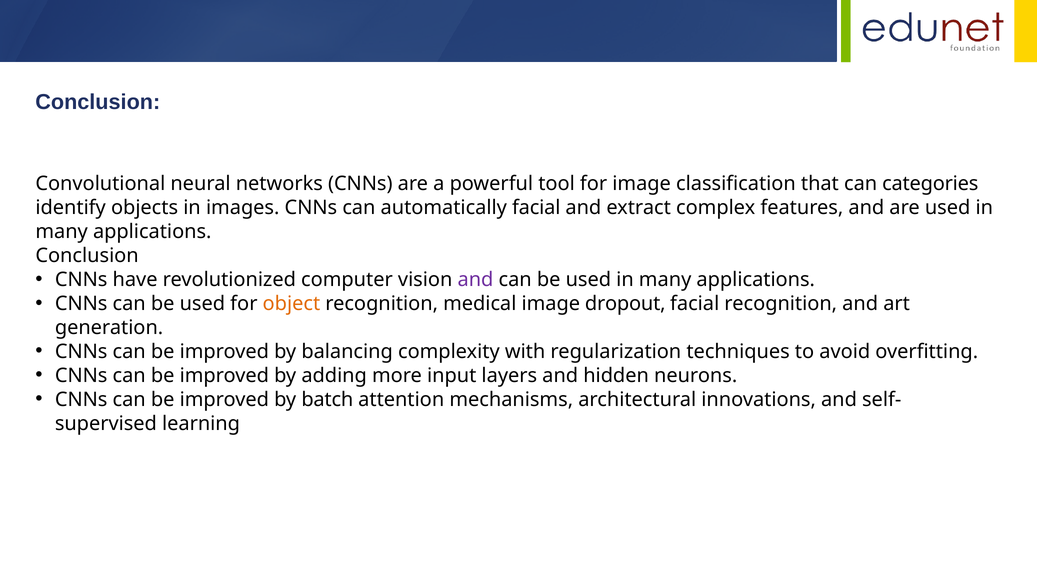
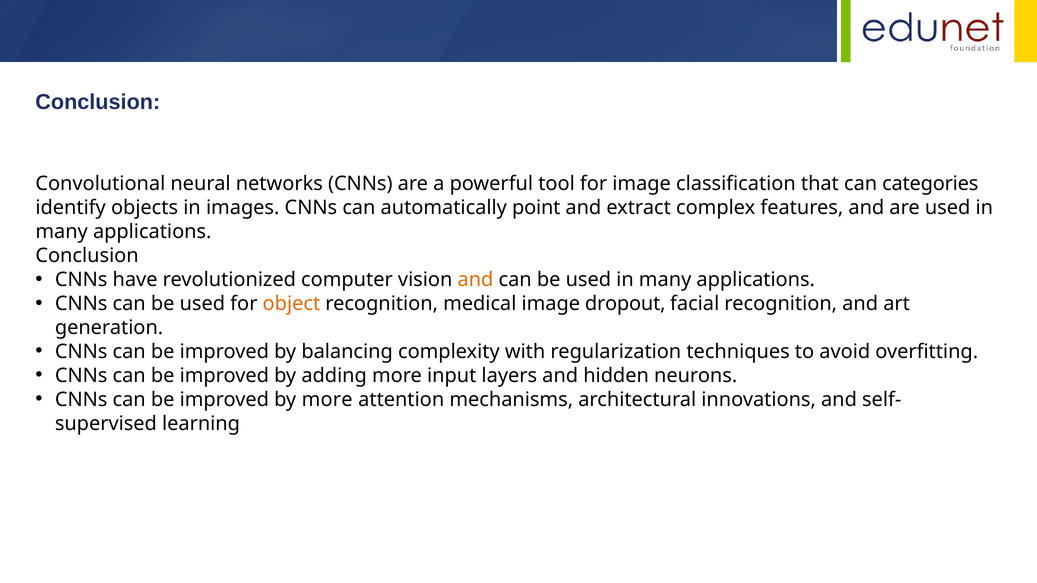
automatically facial: facial -> point (536, 208)
and colour: purple -> orange (475, 280)
by batch: batch -> more (327, 400)
